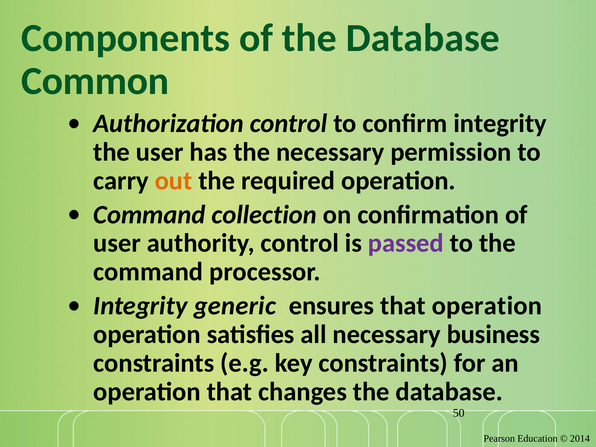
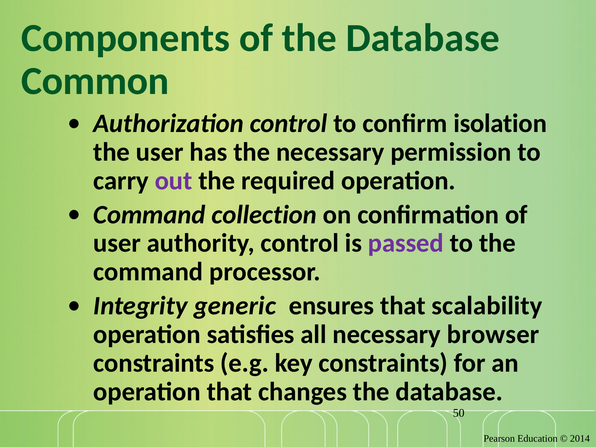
confirm integrity: integrity -> isolation (500, 123)
out colour: orange -> purple (174, 181)
that operation: operation -> scalability (487, 306)
business: business -> browser (493, 334)
